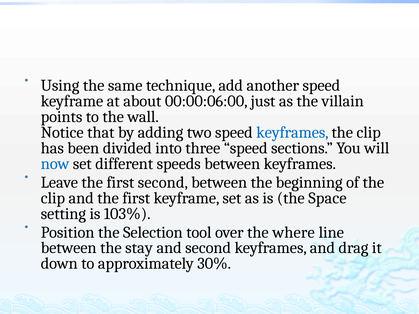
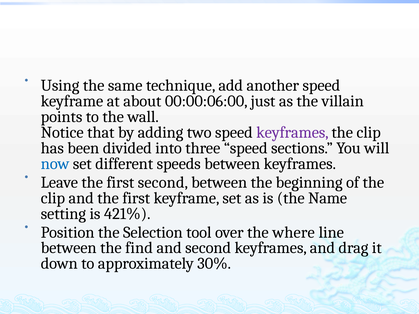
keyframes colour: blue -> purple (292, 133)
Space: Space -> Name (328, 198)
103%: 103% -> 421% (127, 214)
stay: stay -> find (139, 248)
